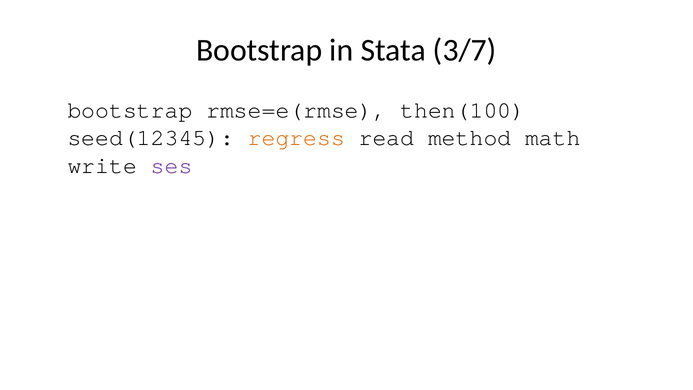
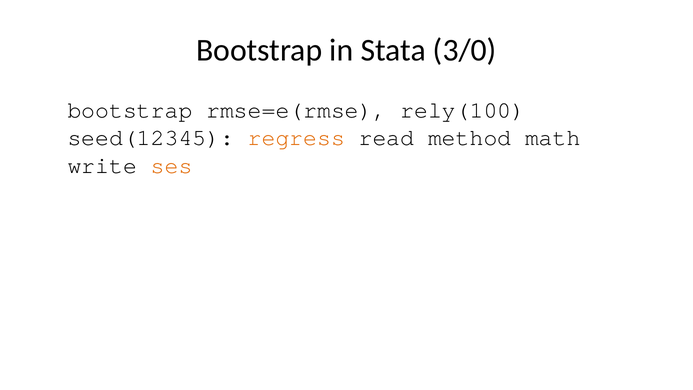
3/7: 3/7 -> 3/0 (465, 50)
then(100: then(100 -> rely(100 (463, 110)
ses colour: purple -> orange (172, 165)
